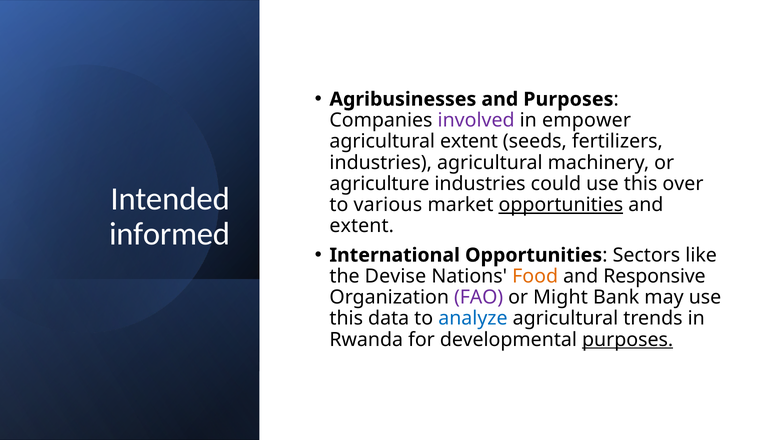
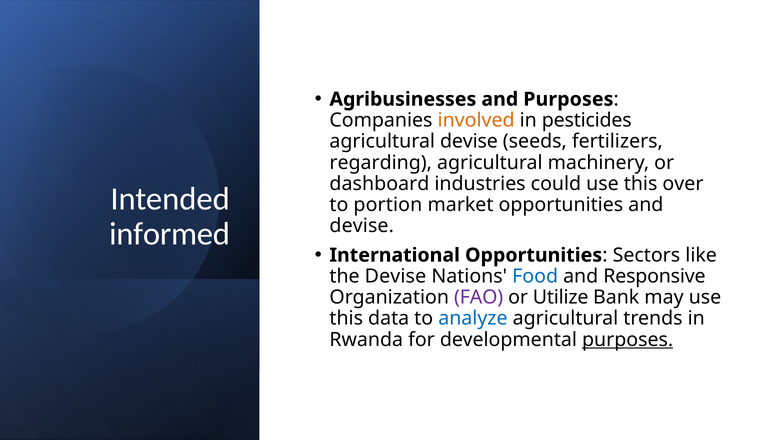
involved colour: purple -> orange (476, 121)
empower: empower -> pesticides (587, 121)
agricultural extent: extent -> devise (469, 142)
industries: industries -> regarding (381, 163)
agriculture: agriculture -> dashboard (379, 184)
various: various -> portion (388, 205)
opportunities underline: present -> none (561, 205)
extent: extent -> devise (362, 226)
Food colour: orange -> blue (535, 277)
Might: Might -> Utilize (561, 298)
